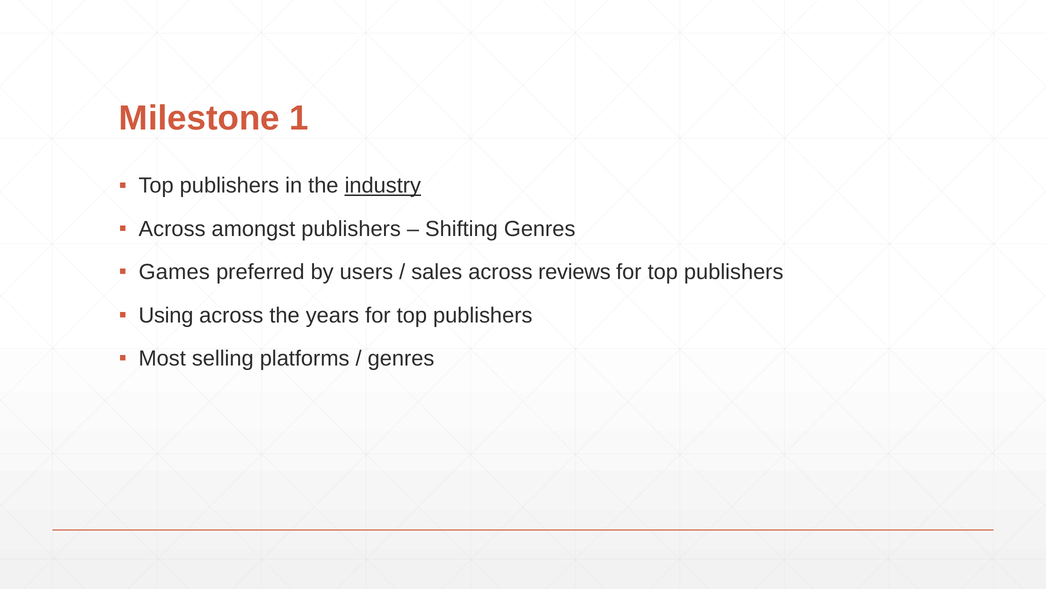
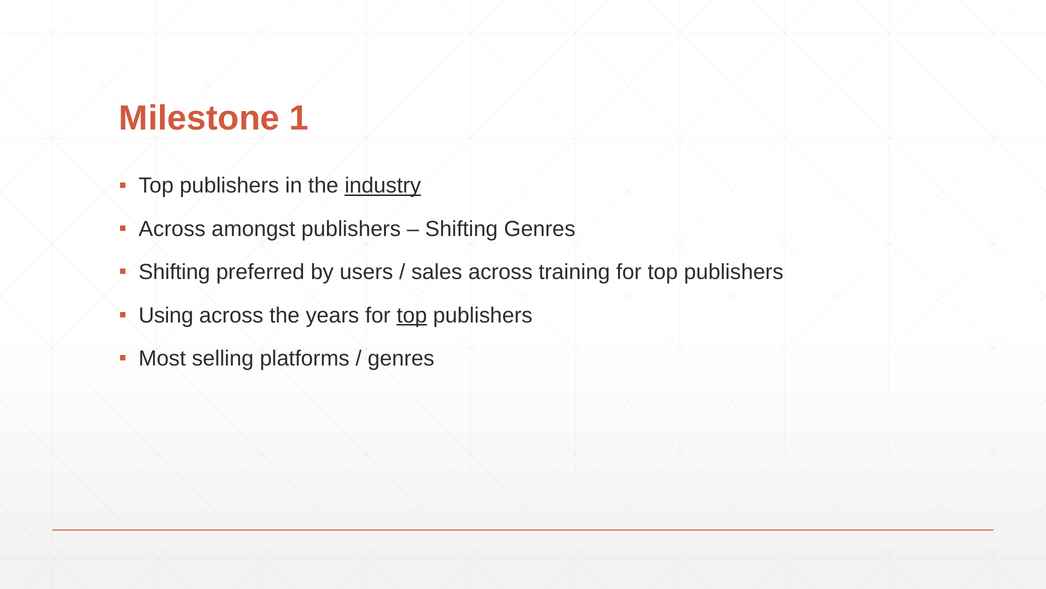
Games: Games -> Shifting (174, 272)
reviews: reviews -> training (574, 272)
top underline: none -> present (412, 315)
